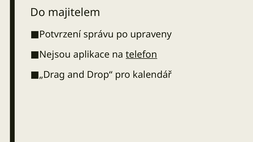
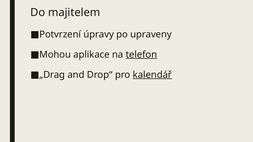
správu: správu -> úpravy (99, 34)
Nejsou: Nejsou -> Mohou (55, 55)
kalendář underline: none -> present (152, 75)
